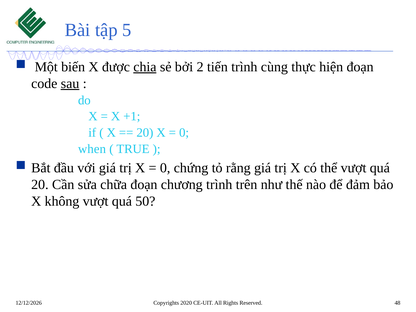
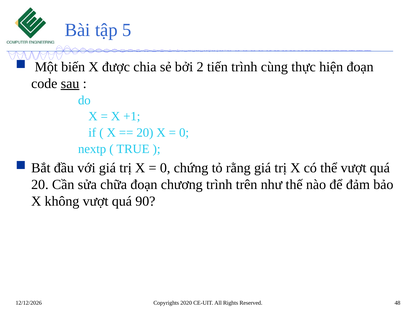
chia underline: present -> none (145, 67)
when: when -> nextp (92, 149)
50: 50 -> 90 (145, 201)
